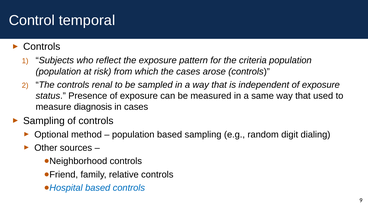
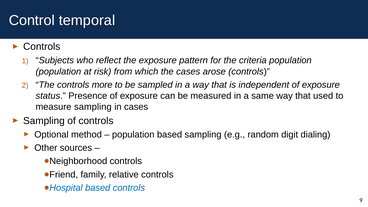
renal: renal -> more (102, 85)
measure diagnosis: diagnosis -> sampling (93, 107)
